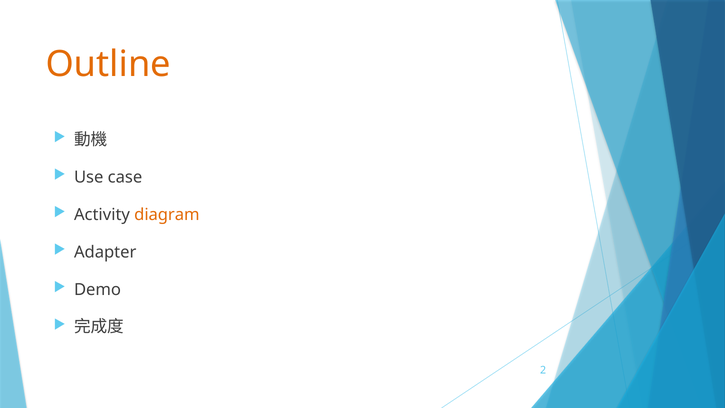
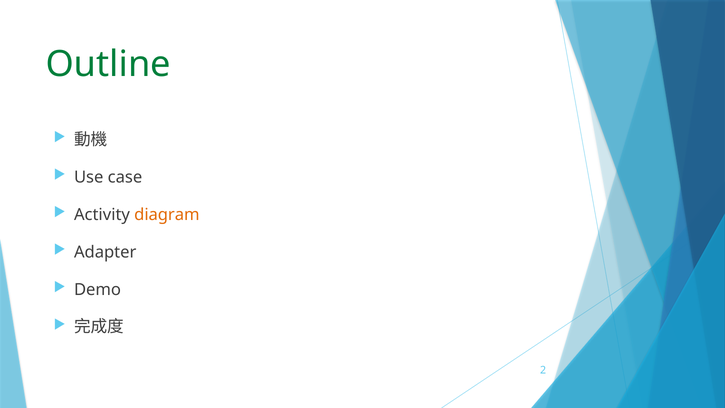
Outline colour: orange -> green (108, 64)
